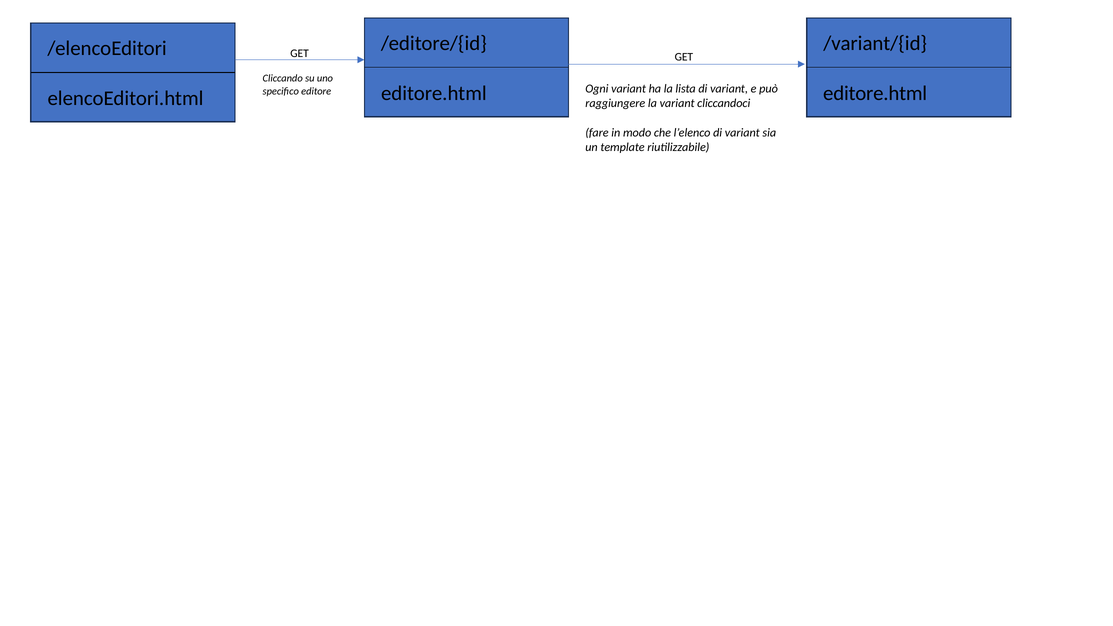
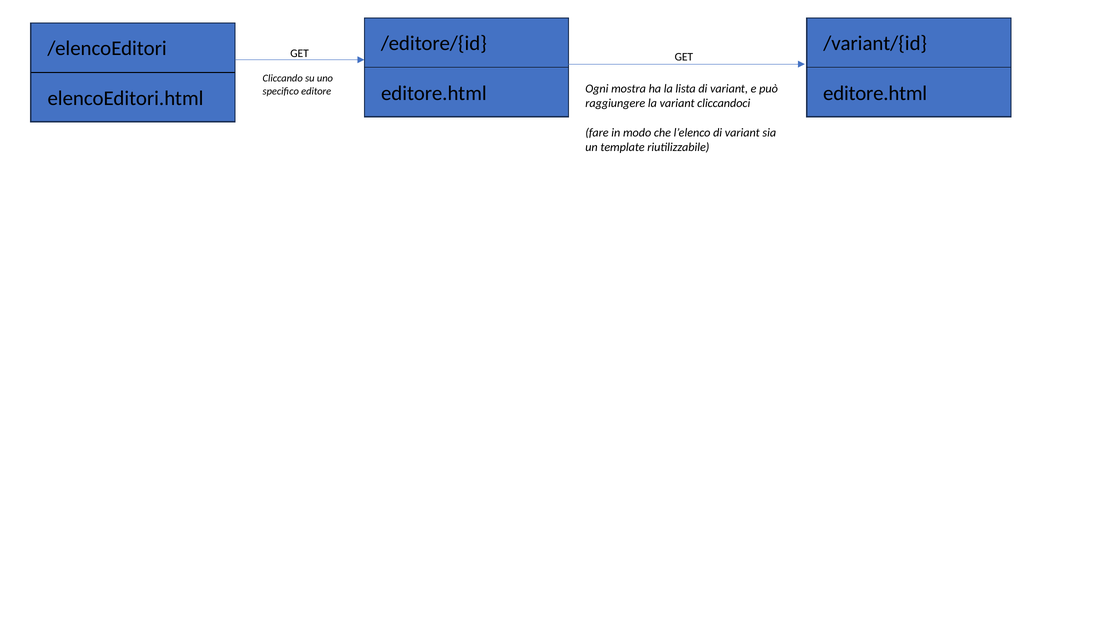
Ogni variant: variant -> mostra (629, 89)
